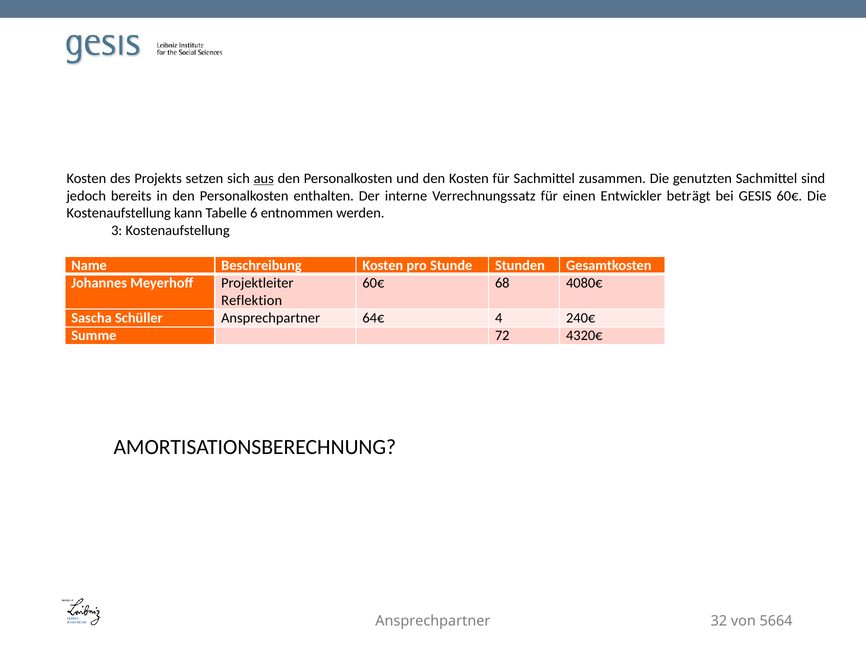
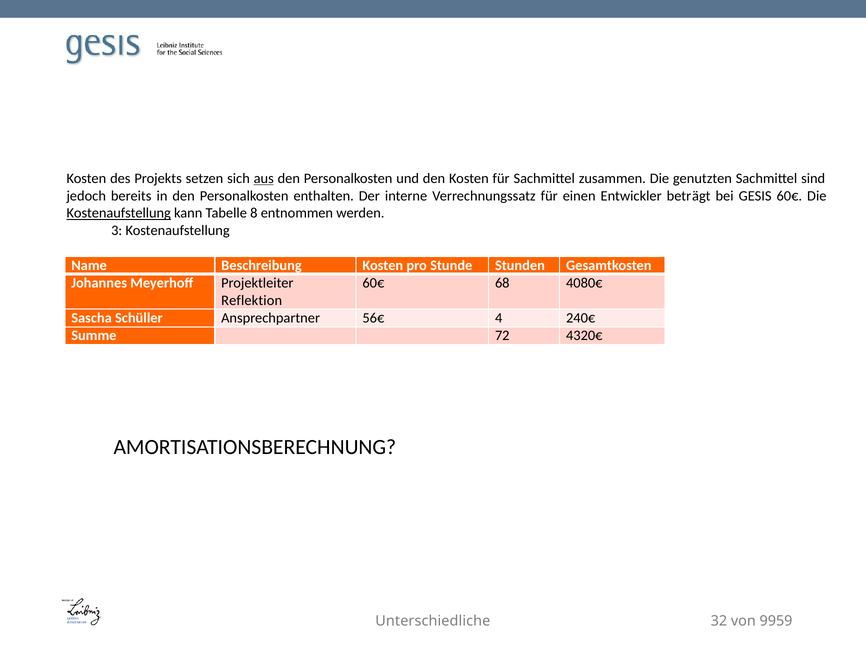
Kostenaufstellung underline: none -> present (119, 213)
6: 6 -> 8 (254, 213)
64€: 64€ -> 56€ (373, 318)
Ansprechpartner: Ansprechpartner -> Unterschiedliche (433, 621)
5664: 5664 -> 9959 (776, 621)
